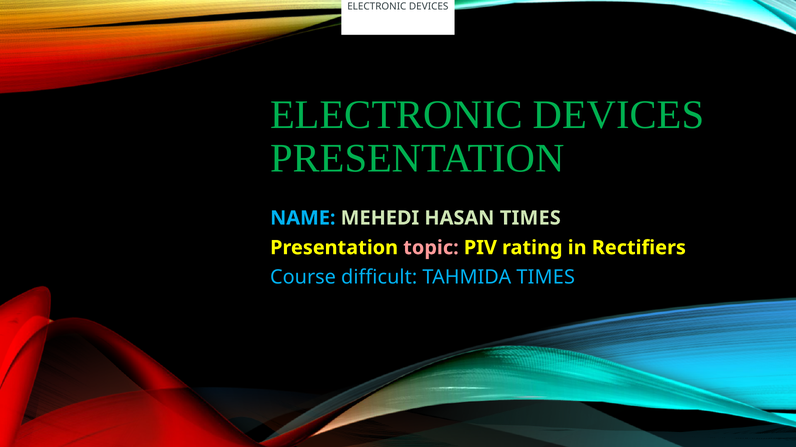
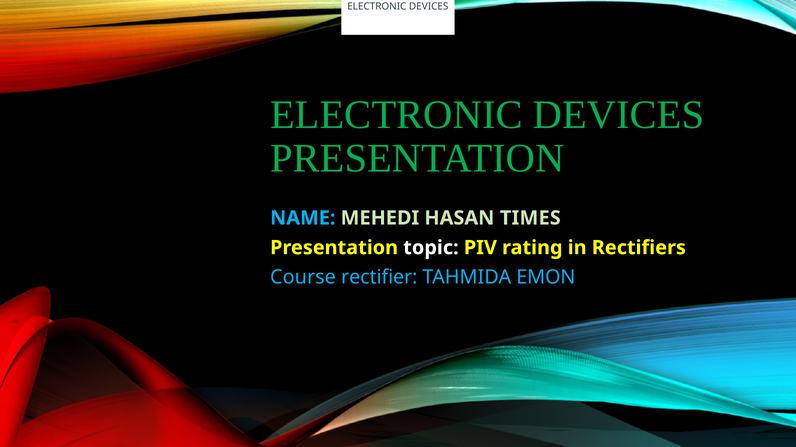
topic colour: pink -> white (431, 248)
difficult: difficult -> rectifier (379, 278)
TAHMIDA TIMES: TIMES -> EMON (546, 278)
